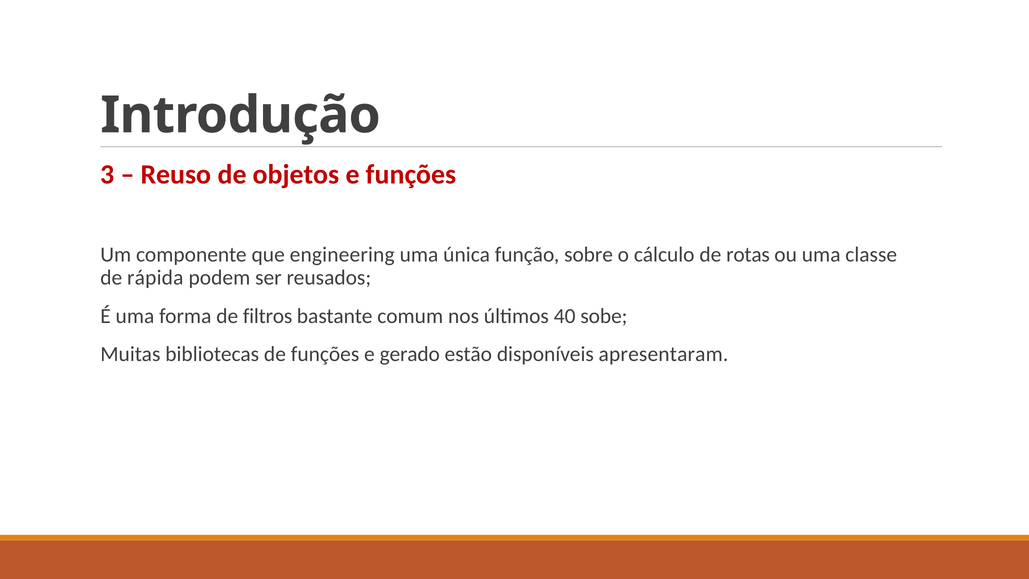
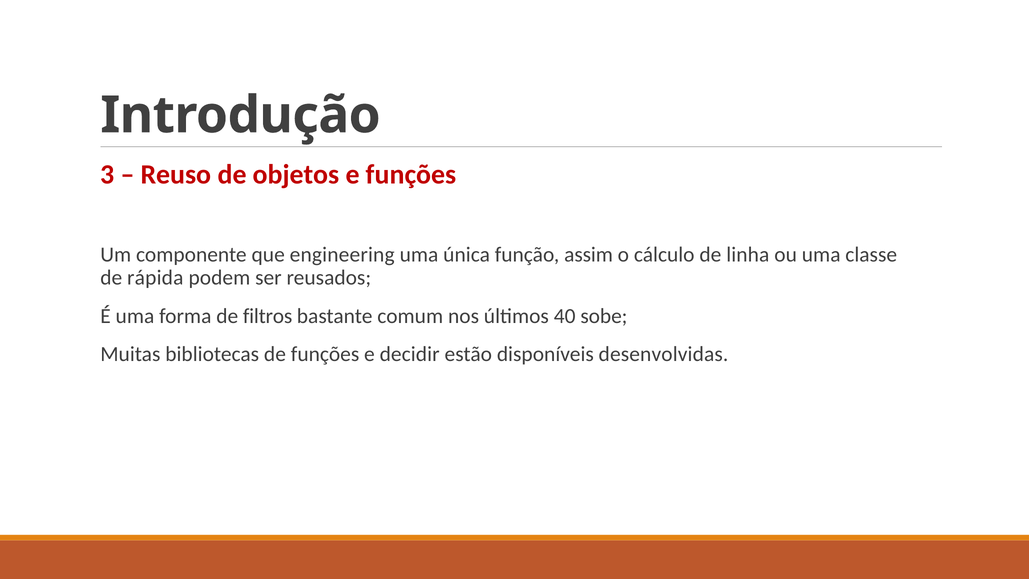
sobre: sobre -> assim (589, 254)
rotas: rotas -> linha (748, 254)
gerado: gerado -> decidir (410, 354)
apresentaram: apresentaram -> desenvolvidas (664, 354)
